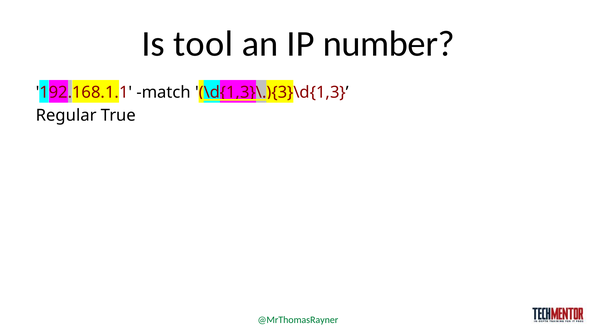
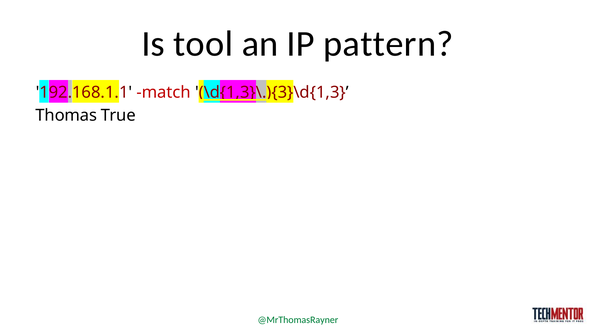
number: number -> pattern (388, 44)
match colour: black -> red (164, 92)
Regular: Regular -> Thomas (66, 116)
